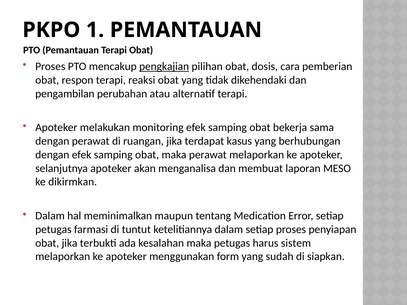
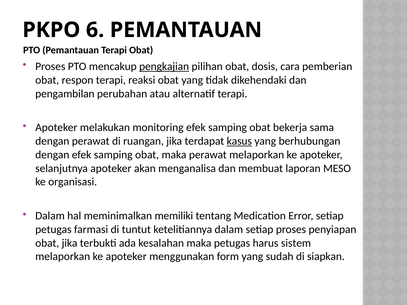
1: 1 -> 6 (95, 30)
kasus underline: none -> present (239, 141)
dikirmkan: dikirmkan -> organisasi (73, 182)
maupun: maupun -> memiliki (174, 216)
